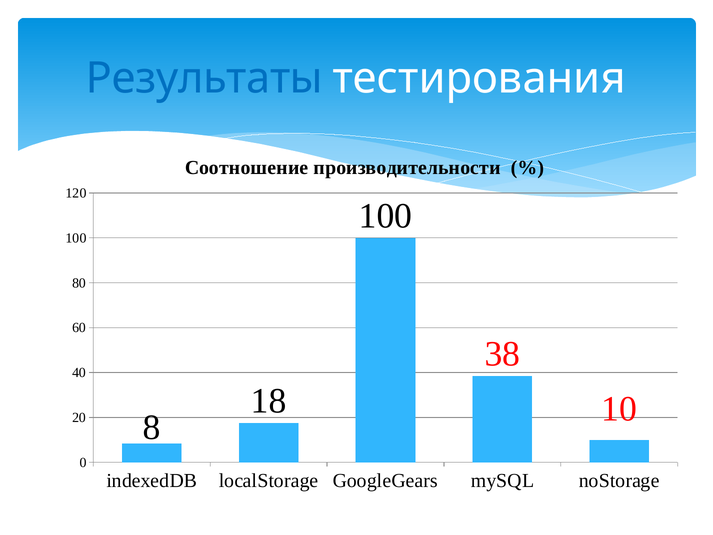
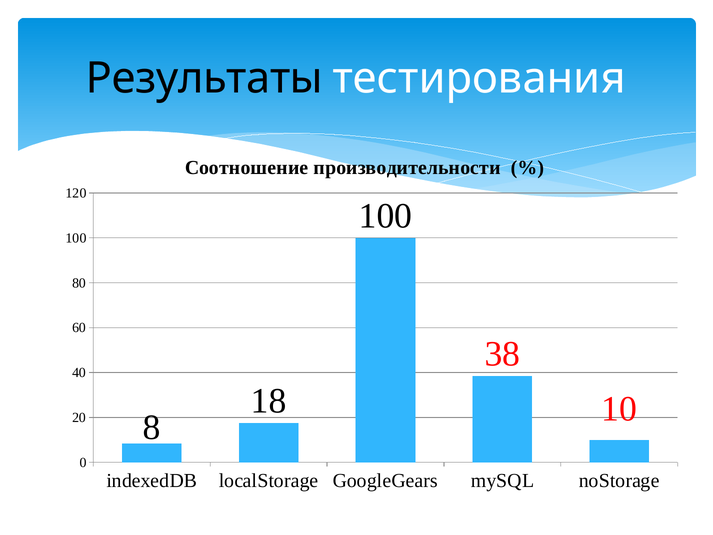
Результаты colour: blue -> black (204, 78)
